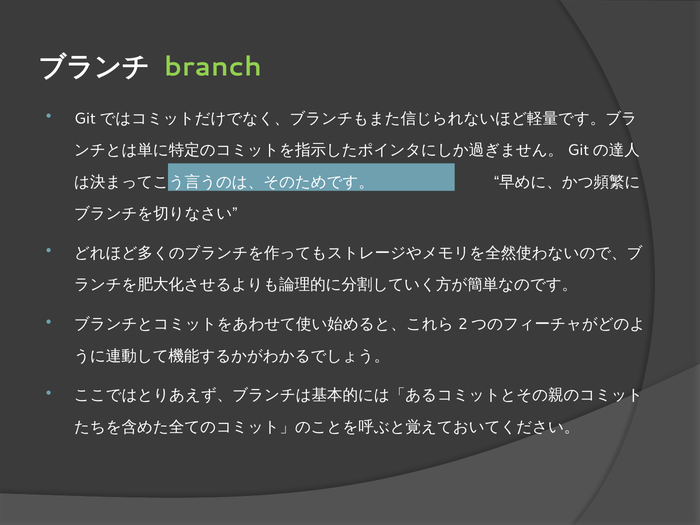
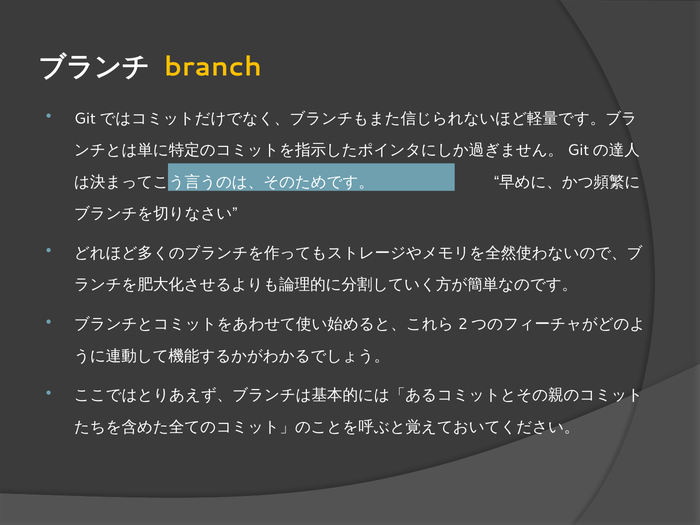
branch colour: light green -> yellow (213, 67)
